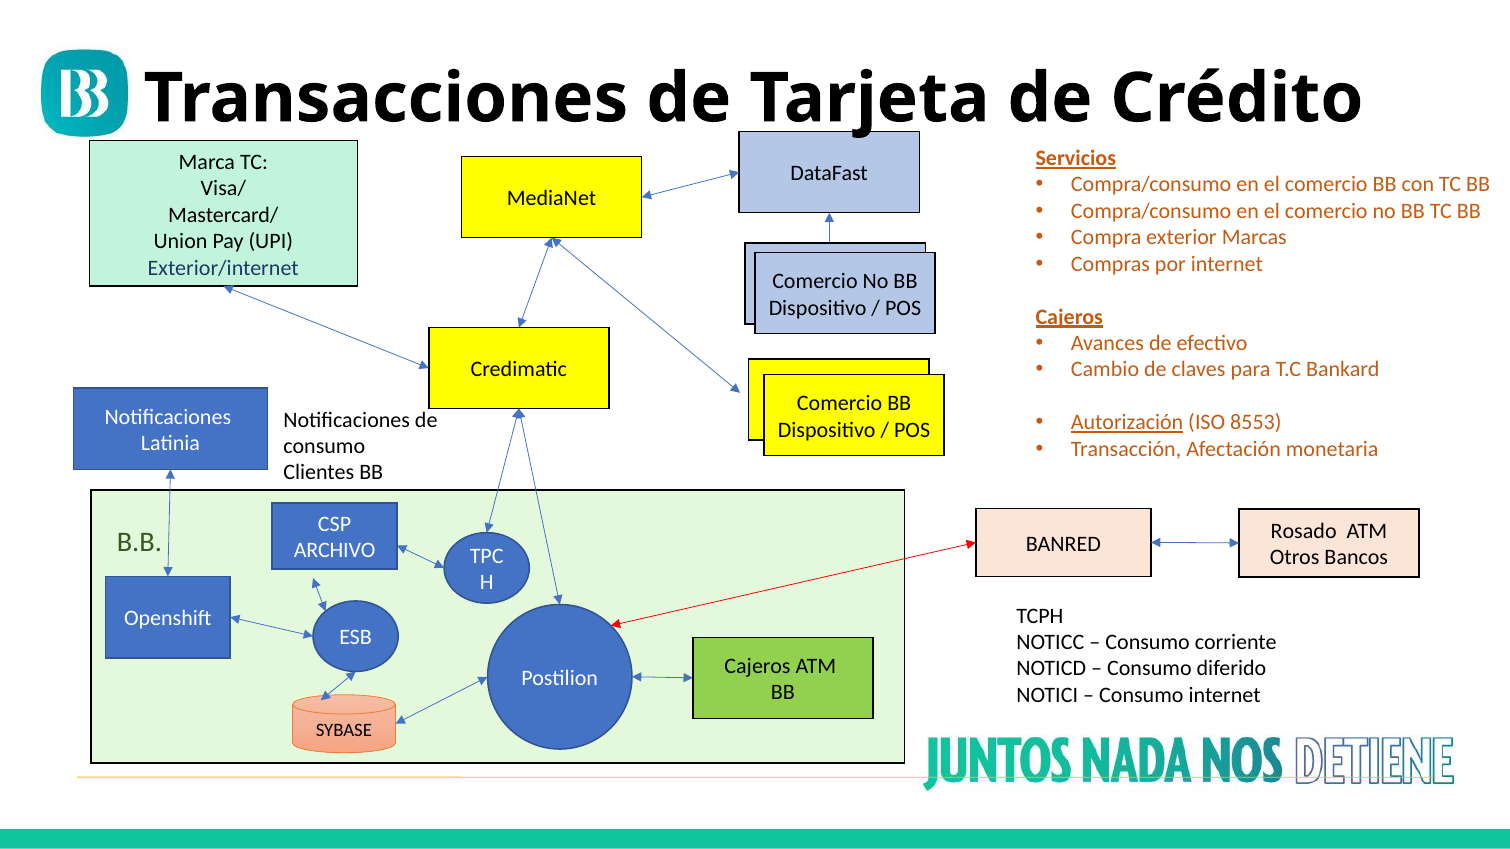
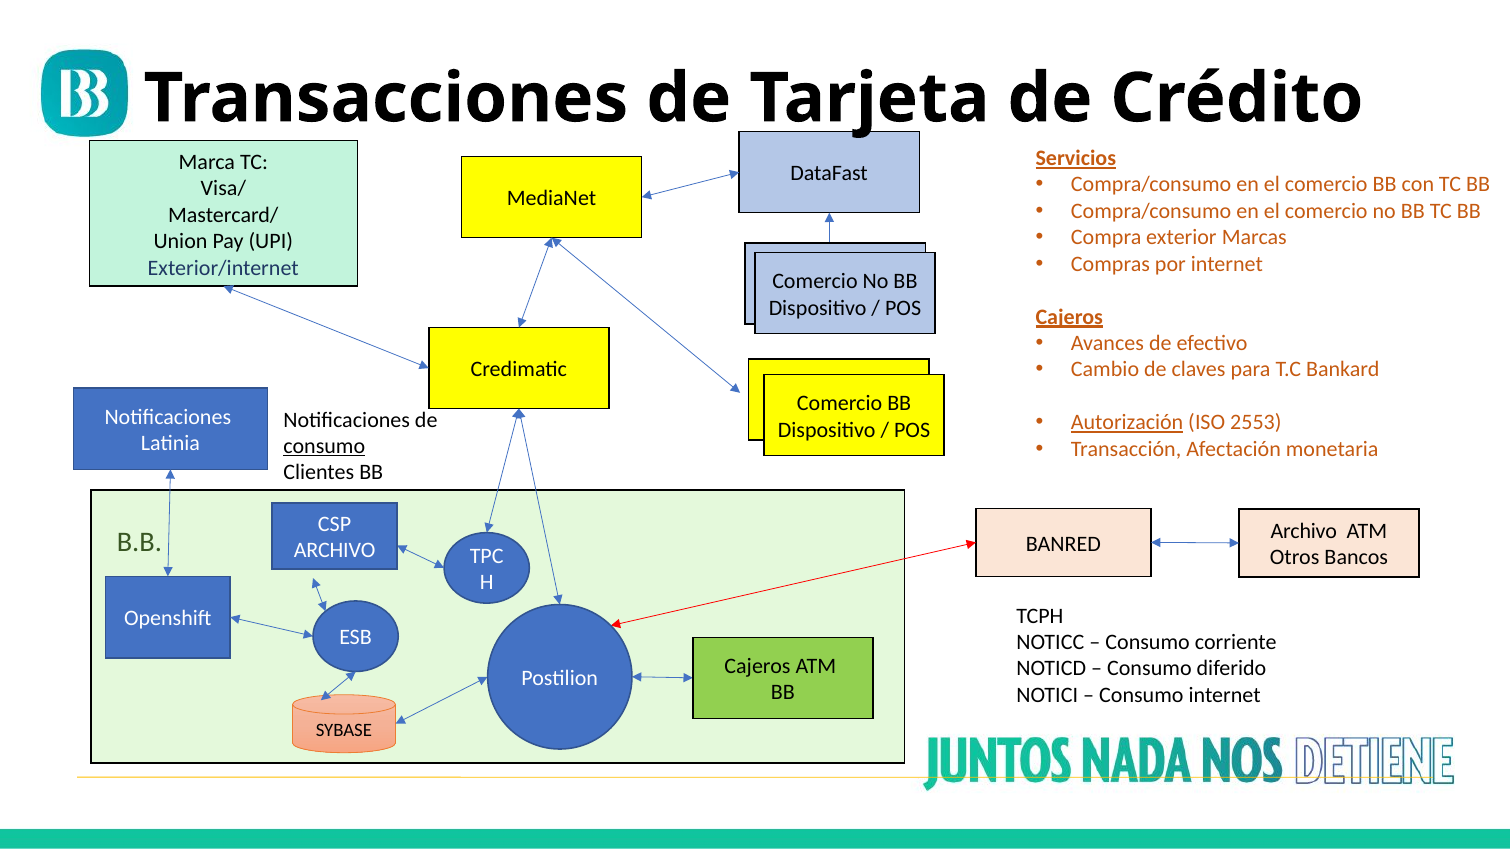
8553: 8553 -> 2553 (1256, 423)
consumo underline: none -> present (324, 446)
Rosado: Rosado -> Archivo (1304, 531)
